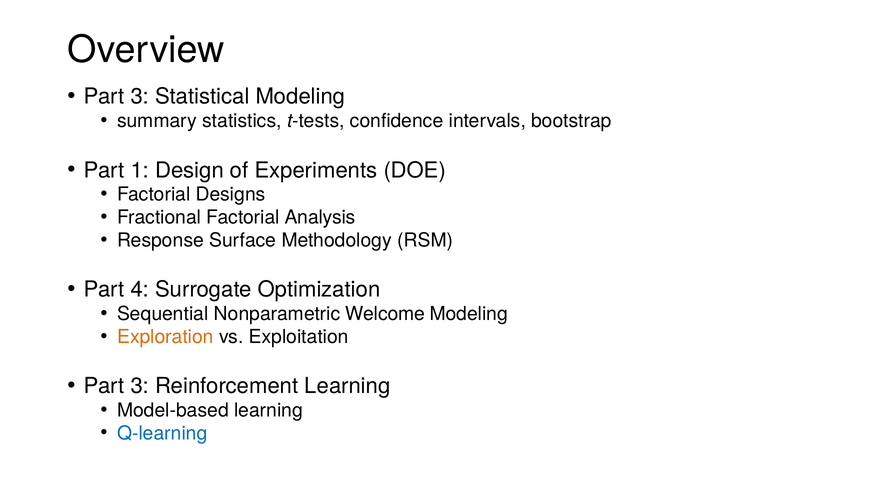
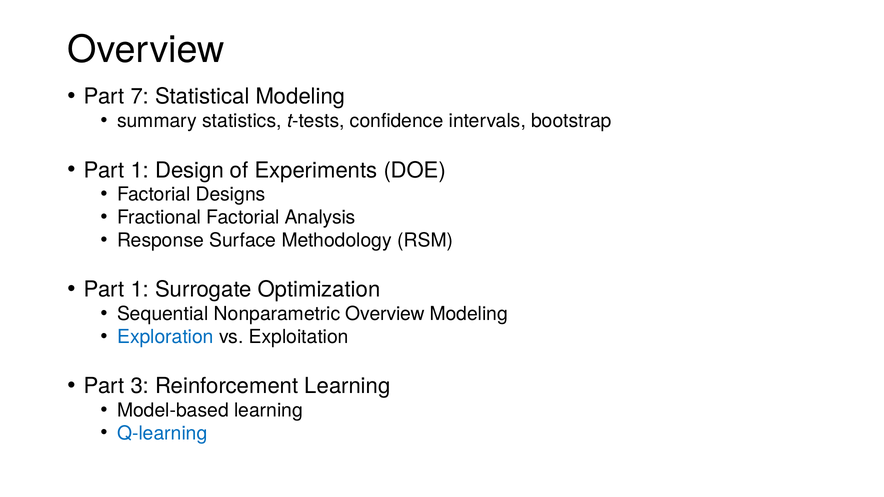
3: 3 -> 7 (140, 97)
4: 4 -> 1 (140, 290)
Nonparametric Welcome: Welcome -> Overview (385, 314)
Exploration colour: orange -> blue (165, 337)
